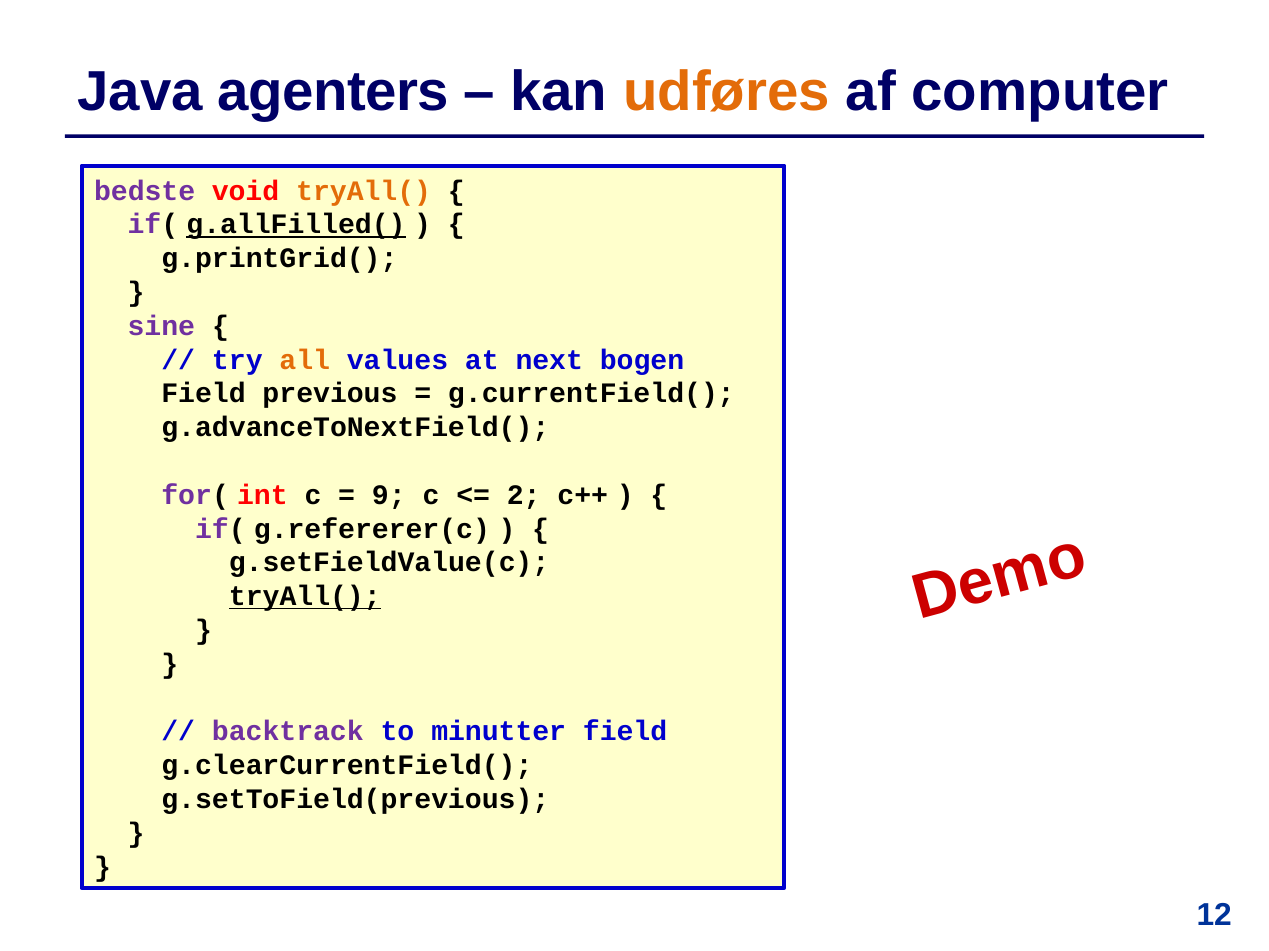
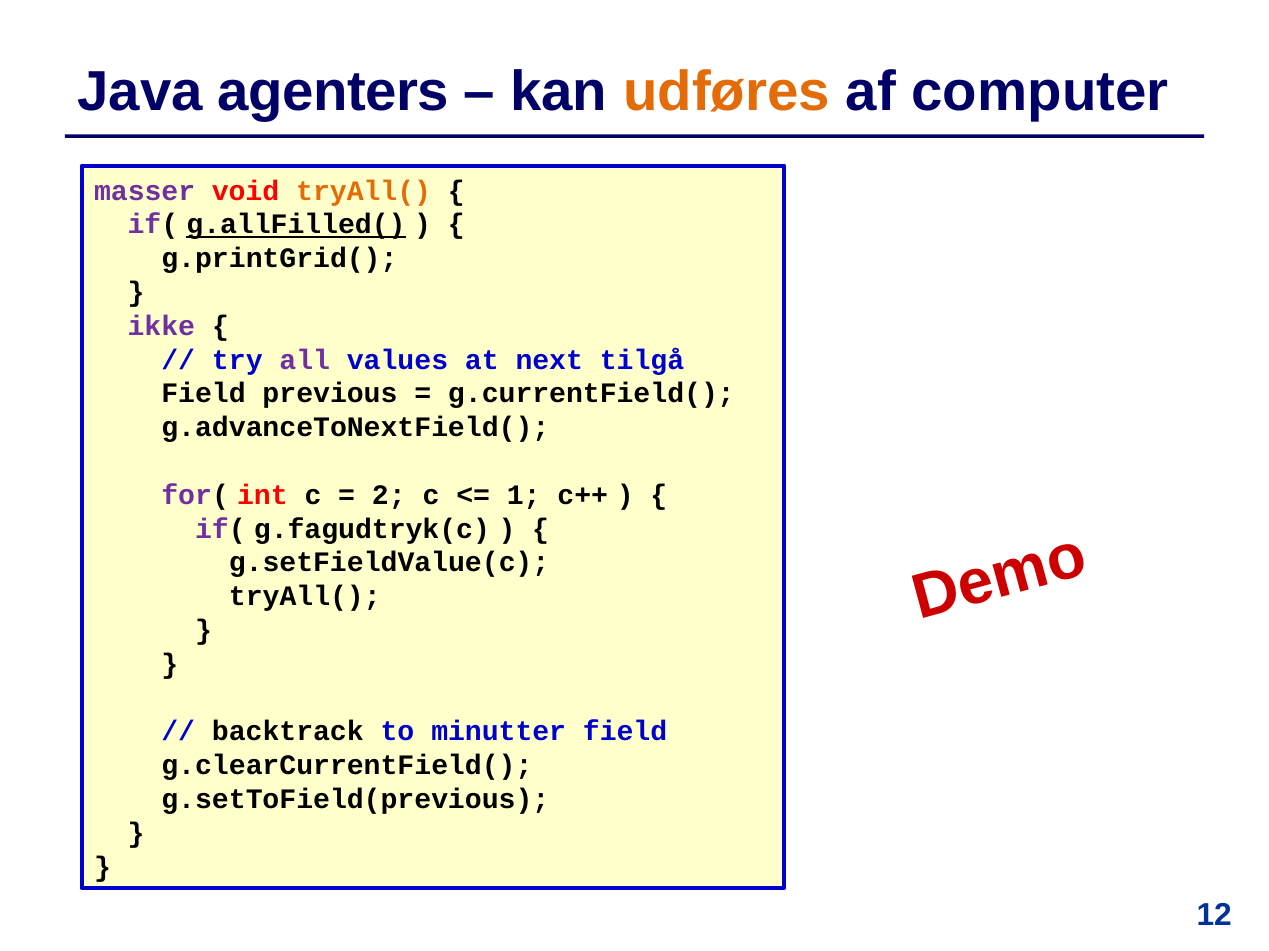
bedste: bedste -> masser (145, 191)
sine: sine -> ikke (161, 326)
all colour: orange -> purple (305, 360)
bogen: bogen -> tilgå (642, 360)
9: 9 -> 2 (389, 495)
2: 2 -> 1 (524, 495)
g.refererer(c: g.refererer(c -> g.fagudtryk(c (372, 529)
tryAll( underline: present -> none (305, 597)
backtrack colour: purple -> black (288, 732)
